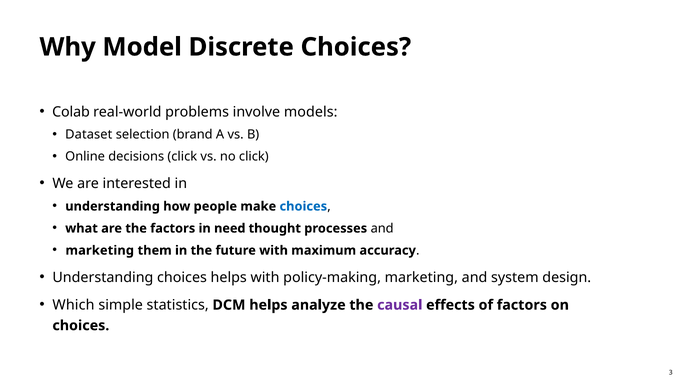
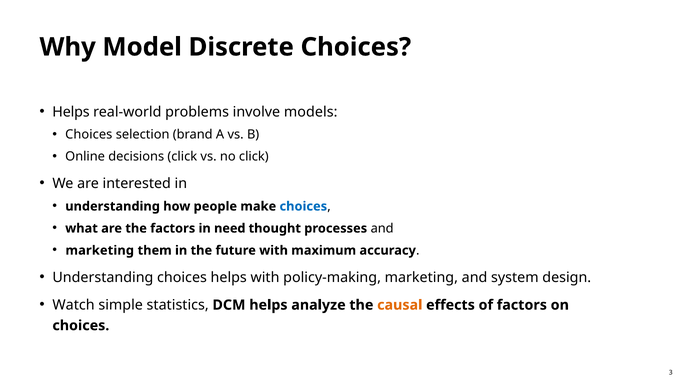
Colab: Colab -> Helps (71, 112)
Dataset: Dataset -> Choices (89, 135)
Which: Which -> Watch (74, 305)
causal colour: purple -> orange (400, 305)
